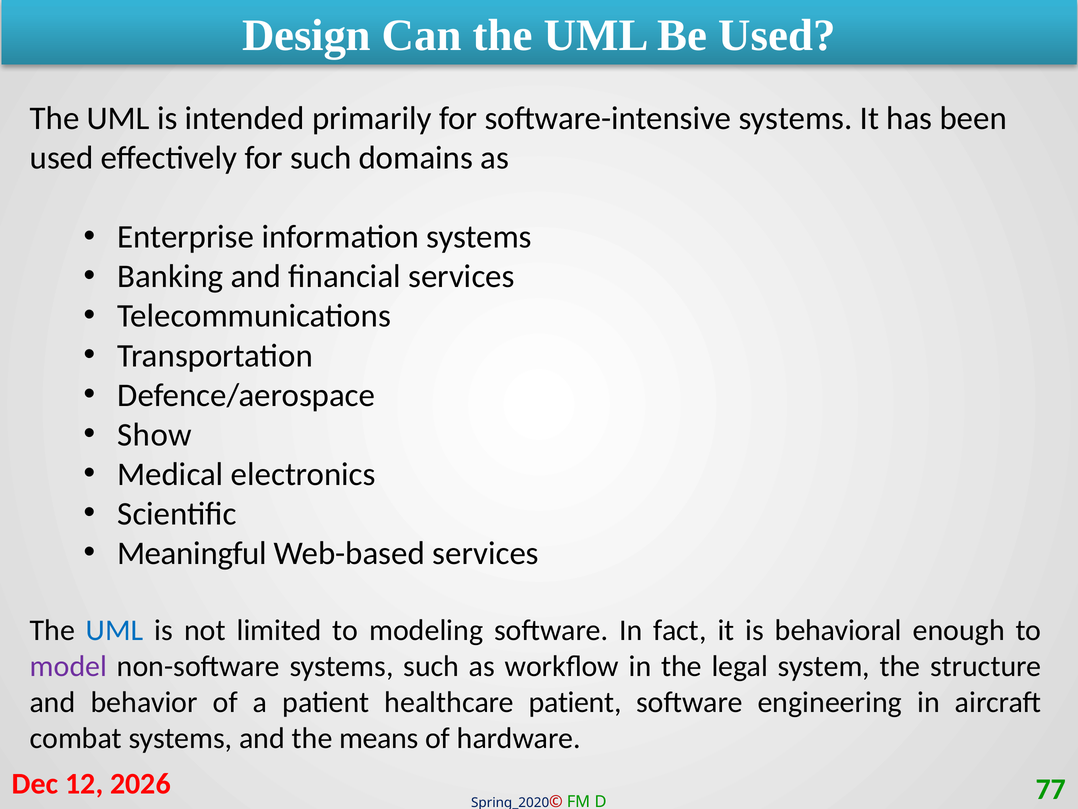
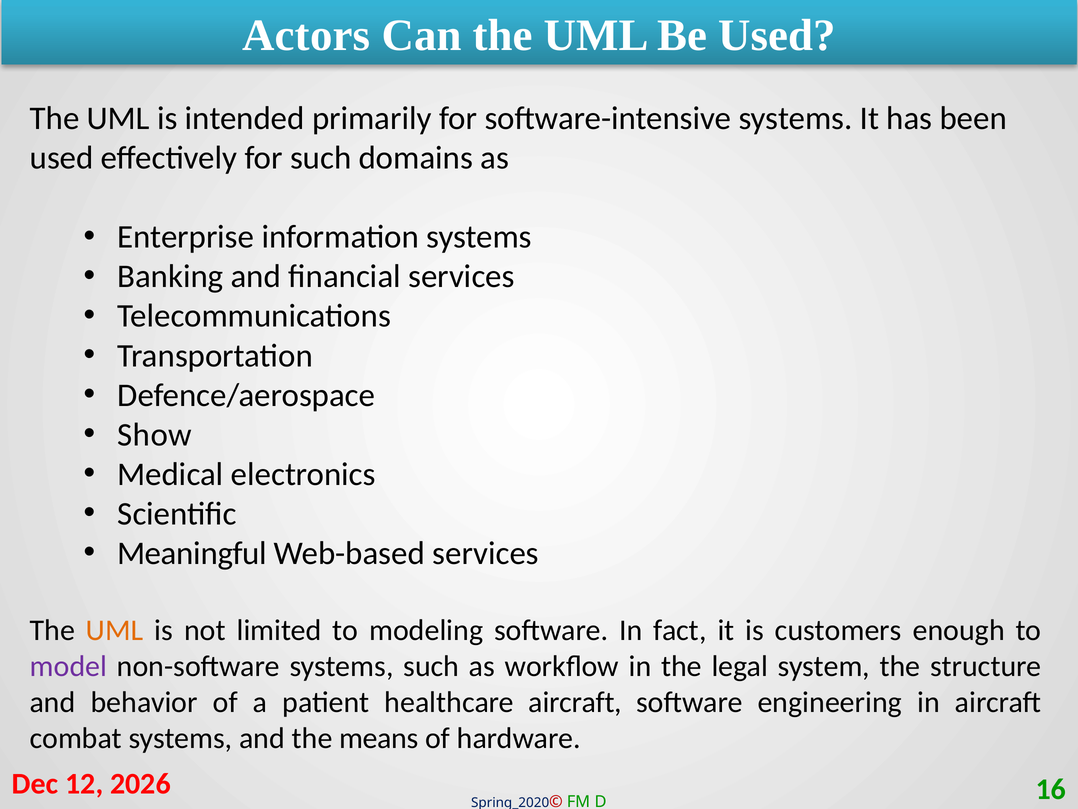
Design: Design -> Actors (306, 35)
UML colour: blue -> orange (115, 630)
behavioral: behavioral -> customers (838, 630)
healthcare patient: patient -> aircraft (575, 702)
77: 77 -> 16 (1051, 789)
